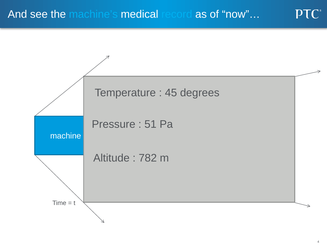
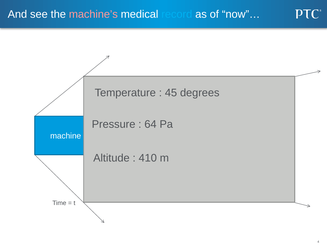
machine’s colour: light blue -> pink (93, 14)
51: 51 -> 64 (150, 124)
782: 782 -> 410 (148, 158)
